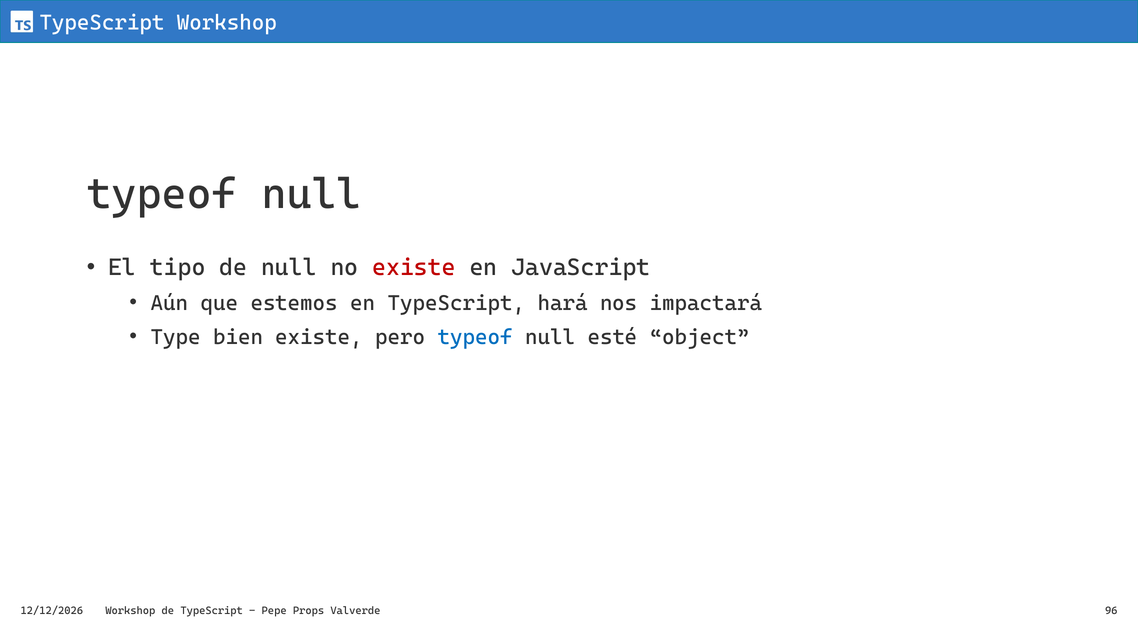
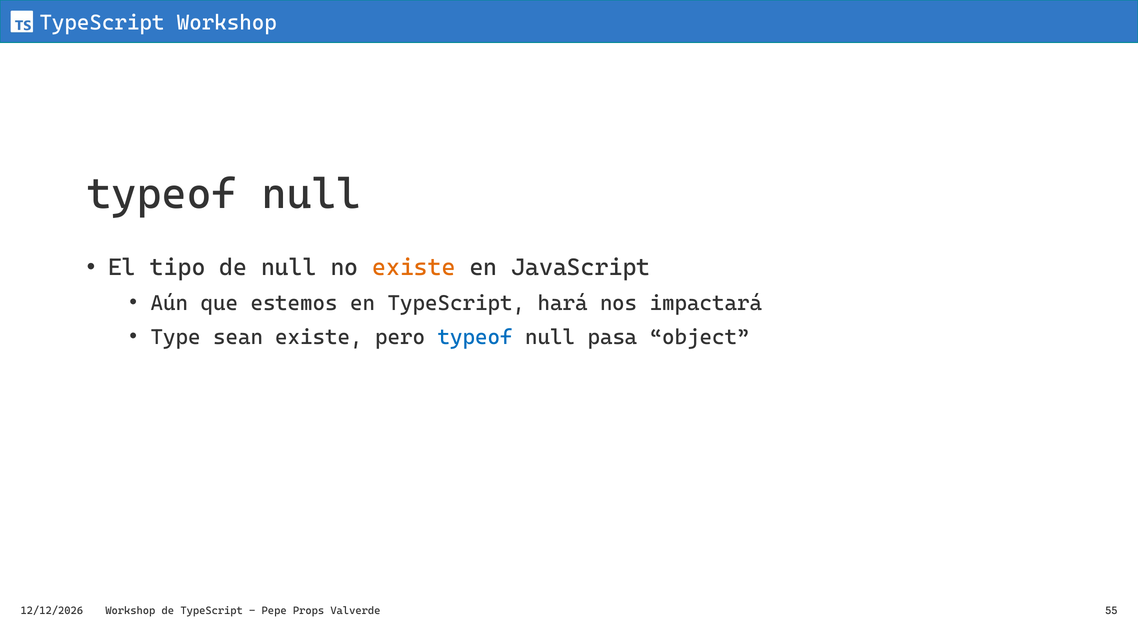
existe colour: red -> orange (414, 268)
bien: bien -> sean (238, 337)
esté: esté -> pasa (613, 337)
96: 96 -> 55 (1111, 611)
